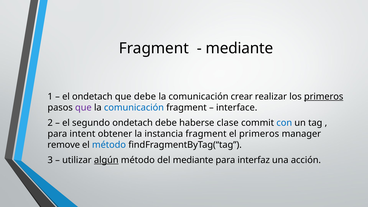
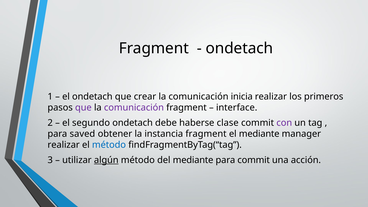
mediante: mediante -> ondetach (239, 48)
que debe: debe -> crear (145, 97)
crear: crear -> inicia (242, 97)
primeros underline: present -> none (324, 97)
comunicación colour: blue -> purple (134, 108)
con colour: blue -> purple (284, 123)
intent: intent -> saved (82, 134)
el primeros: primeros -> mediante (259, 134)
remove: remove -> realizar (64, 145)
para interfaz: interfaz -> commit (254, 160)
